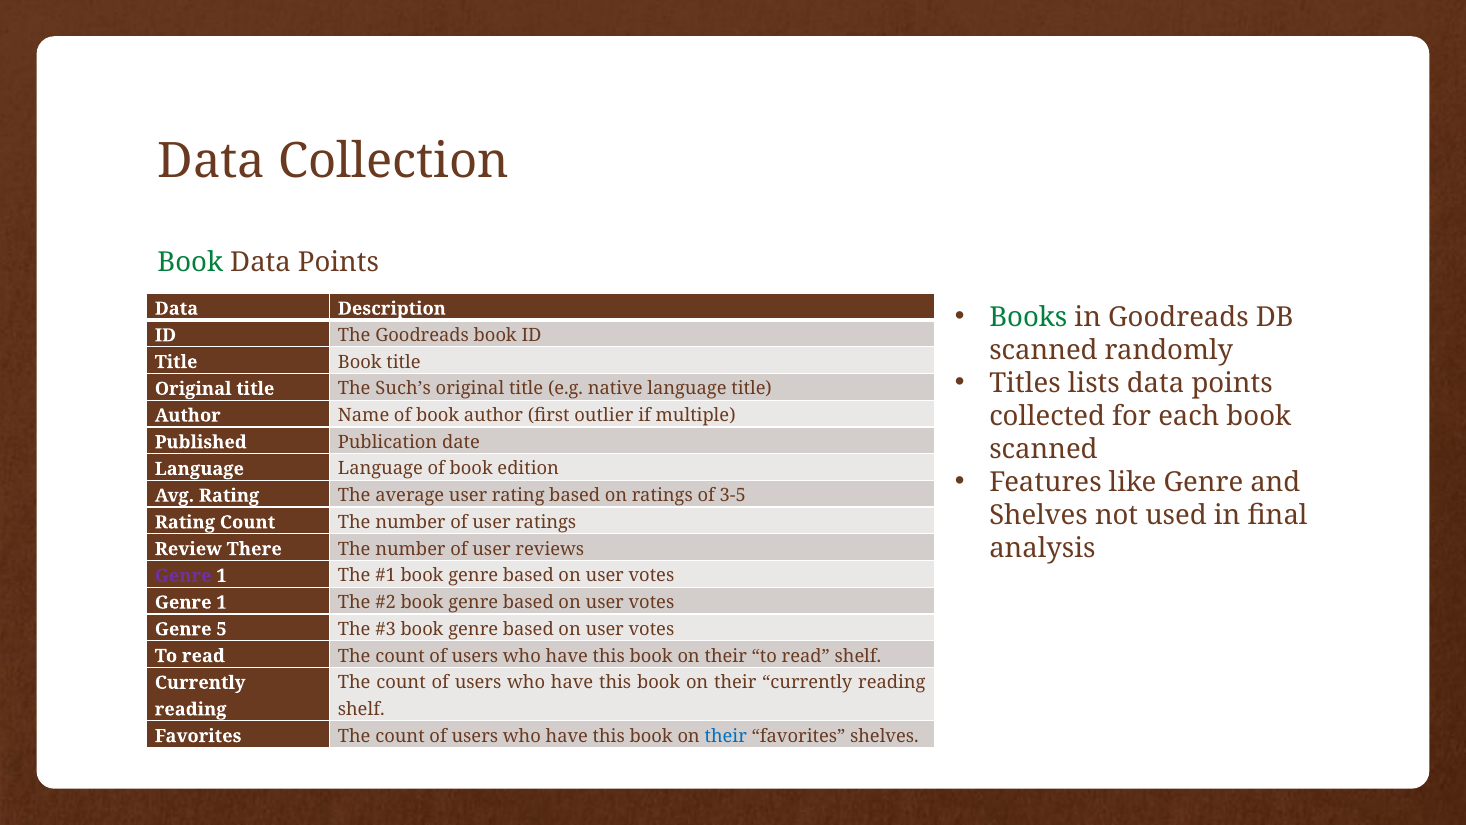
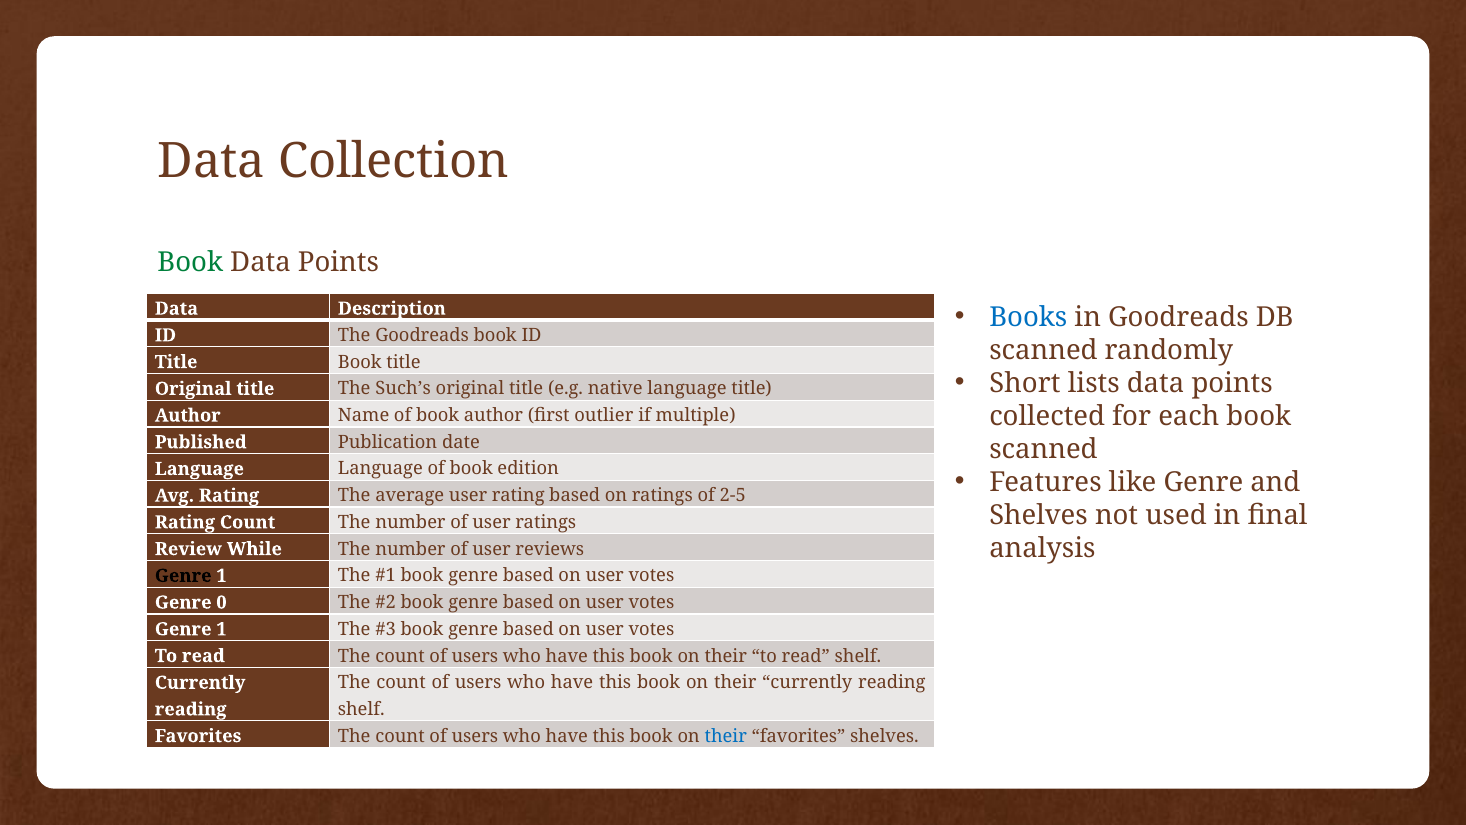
Books colour: green -> blue (1028, 317)
Titles: Titles -> Short (1025, 383)
3-5: 3-5 -> 2-5 (733, 496)
There: There -> While (254, 549)
Genre colour: purple -> black (183, 576)
1: 1 -> 0 (221, 602)
5: 5 -> 1 (221, 629)
